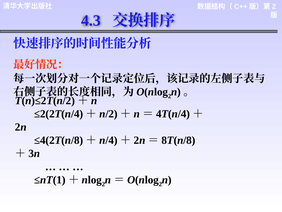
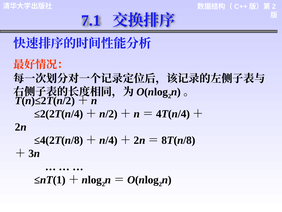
4.3: 4.3 -> 7.1 (91, 21)
